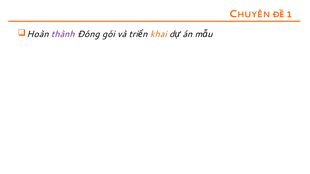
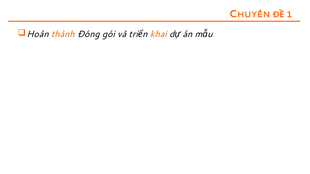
thành colour: purple -> orange (63, 34)
